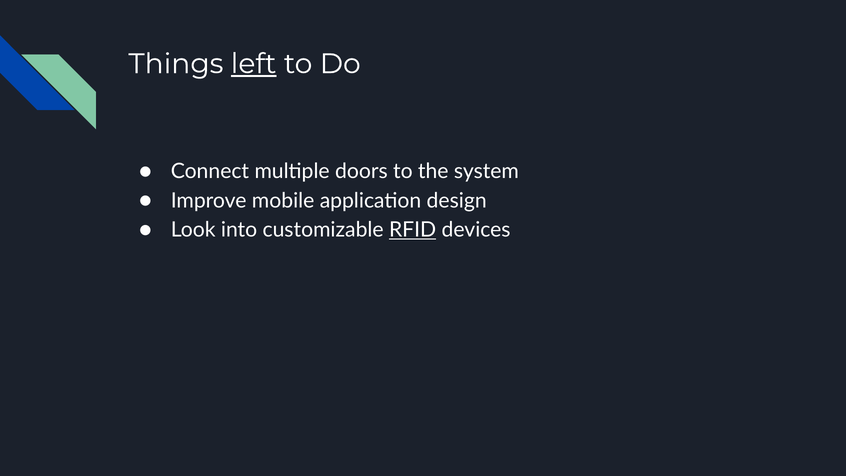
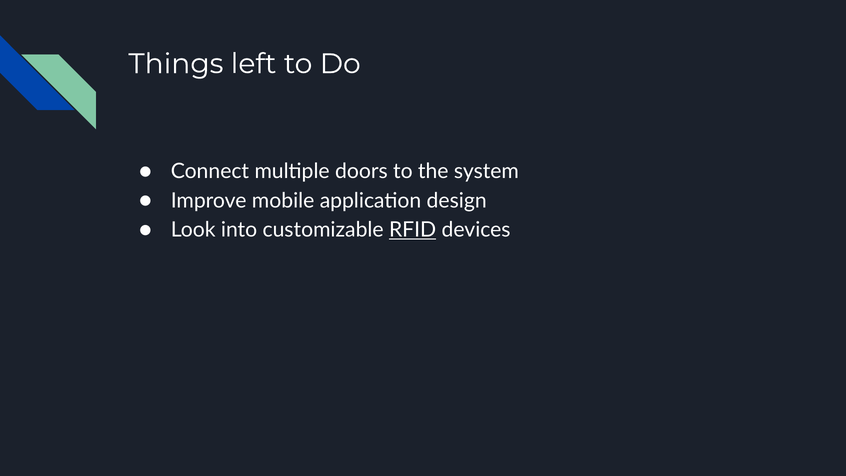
left underline: present -> none (254, 64)
